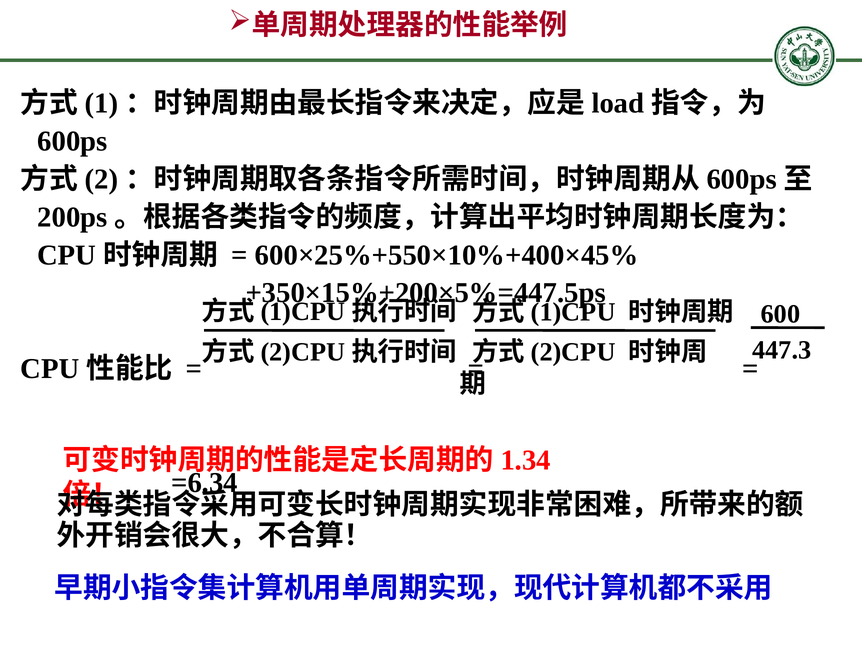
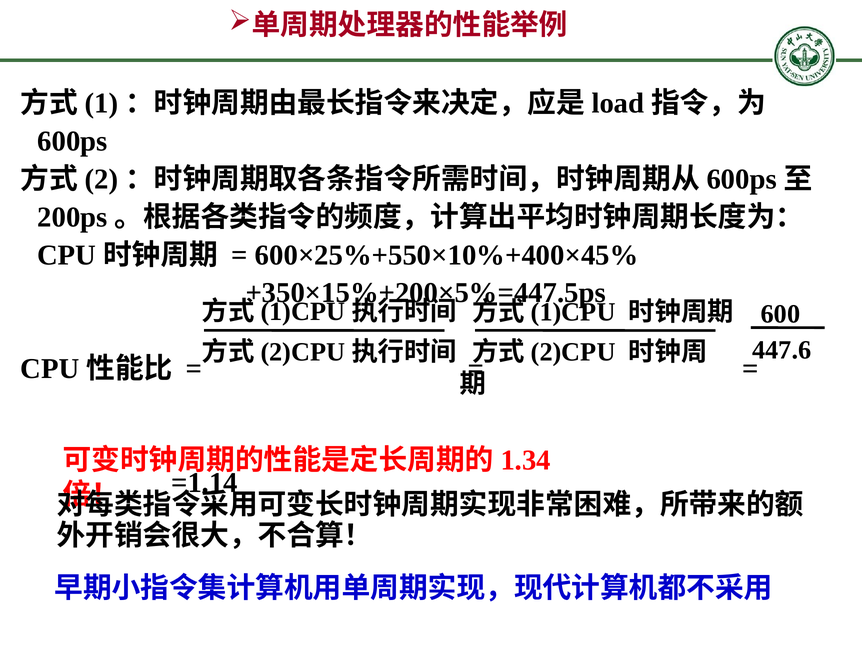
447.3: 447.3 -> 447.6 (782, 350)
=6.34: =6.34 -> =1.14 (204, 482)
